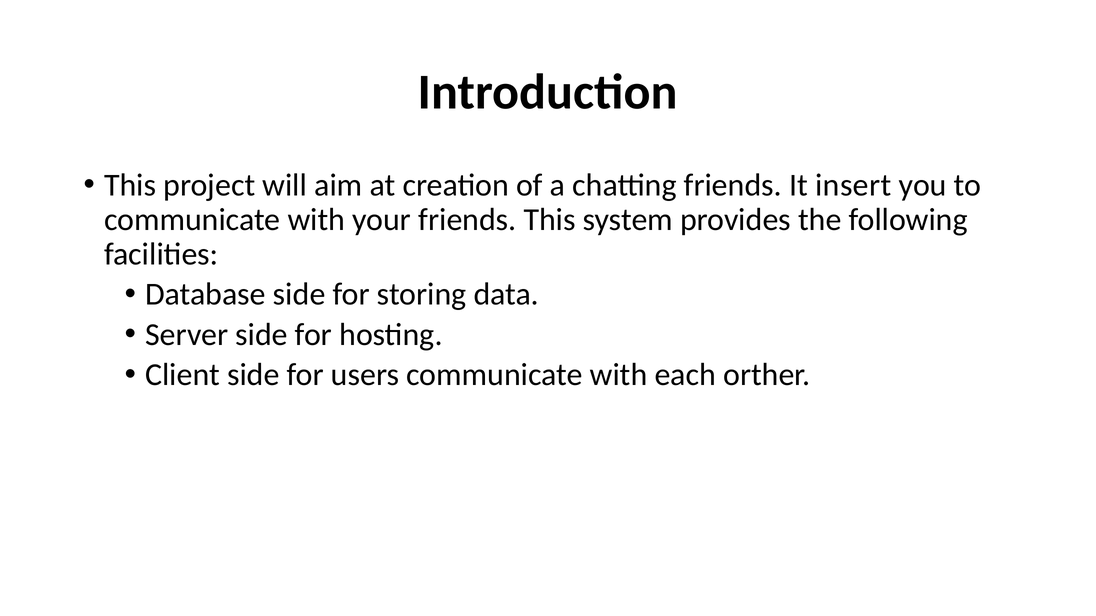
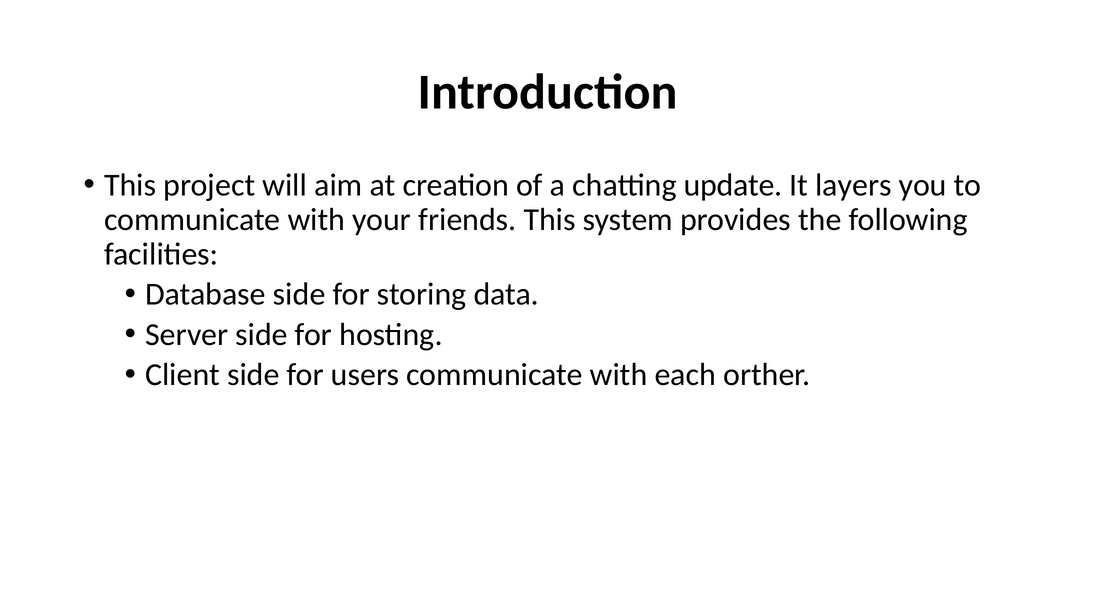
chatting friends: friends -> update (733, 185)
insert: insert -> layers (853, 185)
